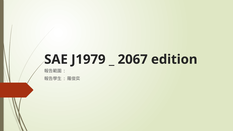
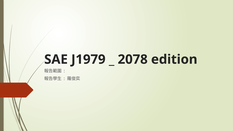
2067: 2067 -> 2078 (133, 59)
